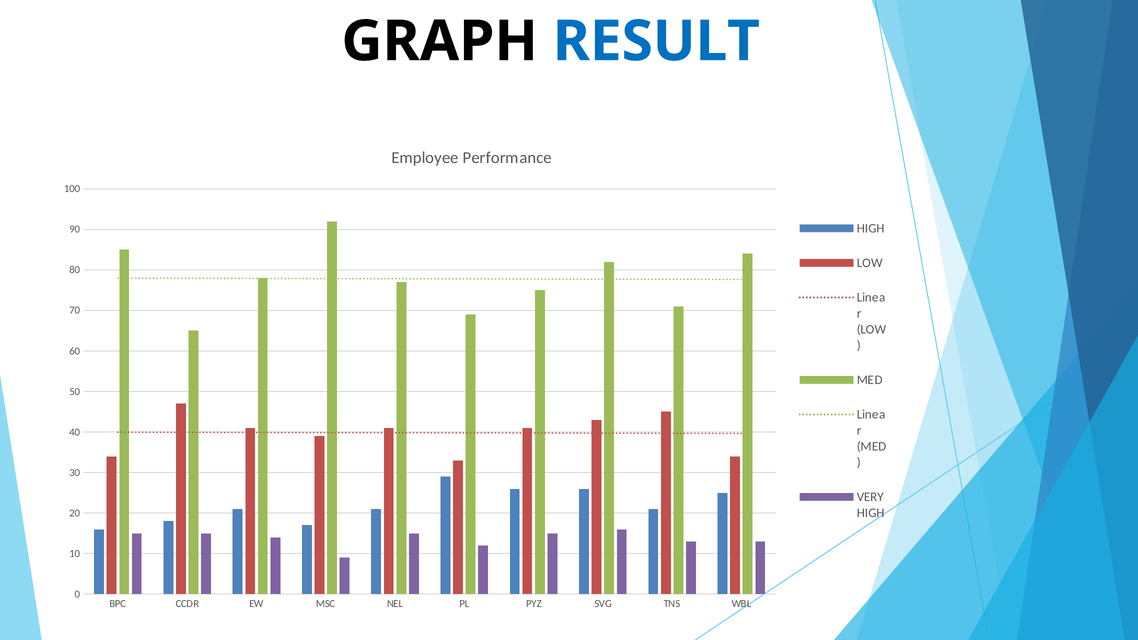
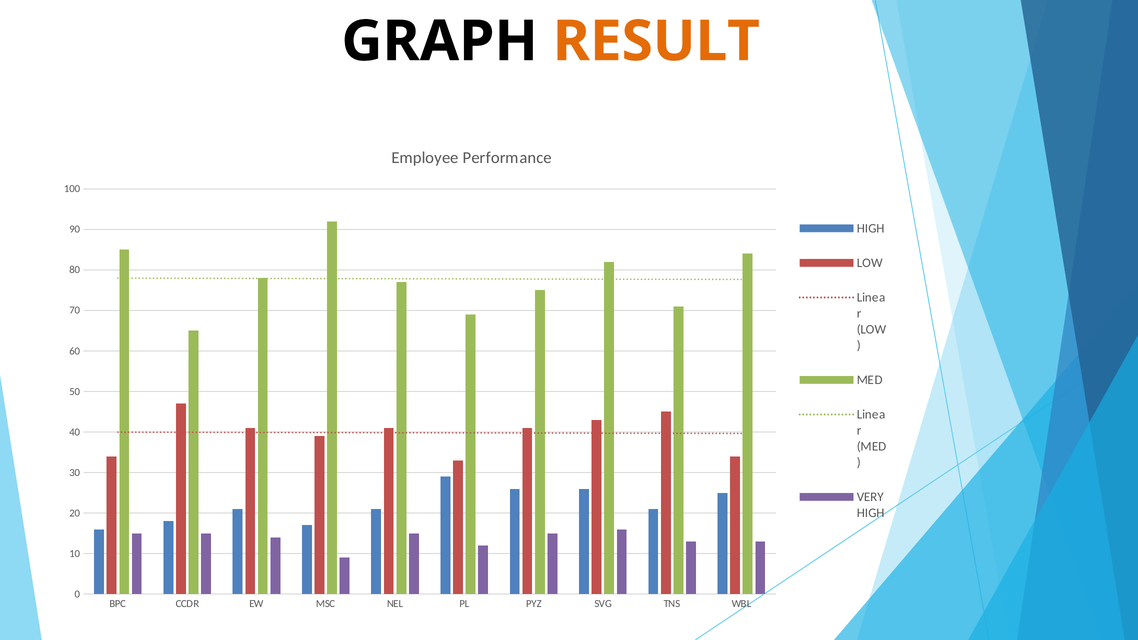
RESULT colour: blue -> orange (656, 41)
